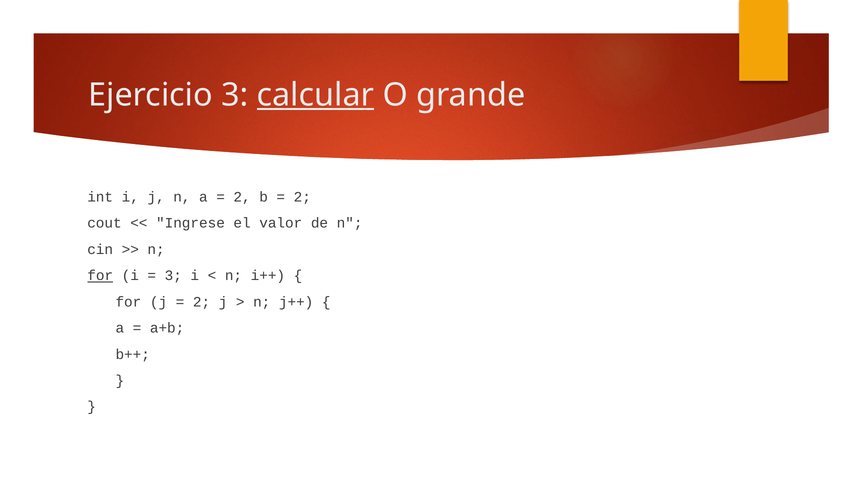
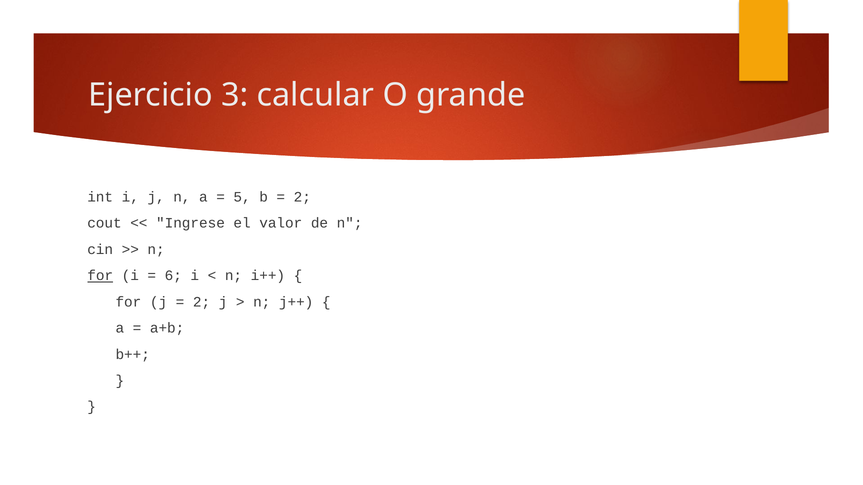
calcular underline: present -> none (315, 95)
2: 2 -> 5 (242, 197)
3: 3 -> 6 (173, 276)
